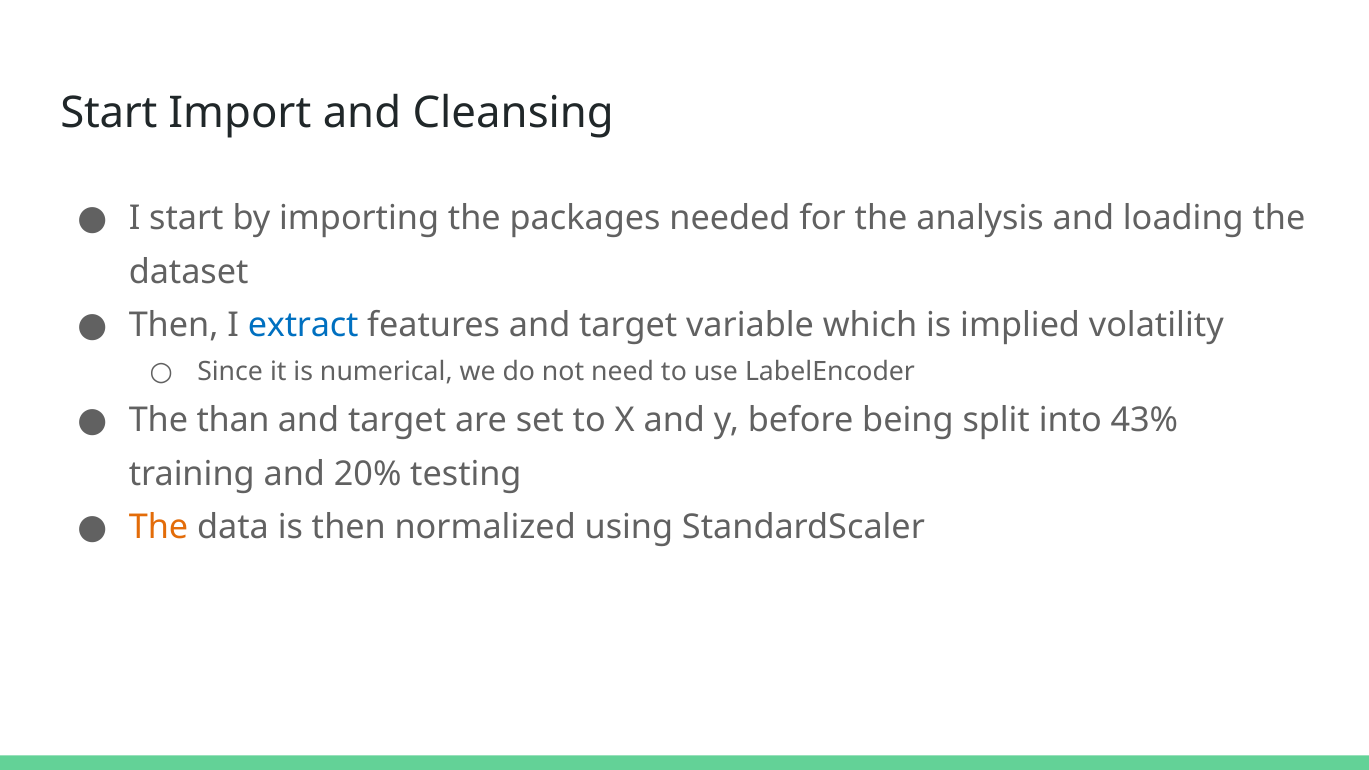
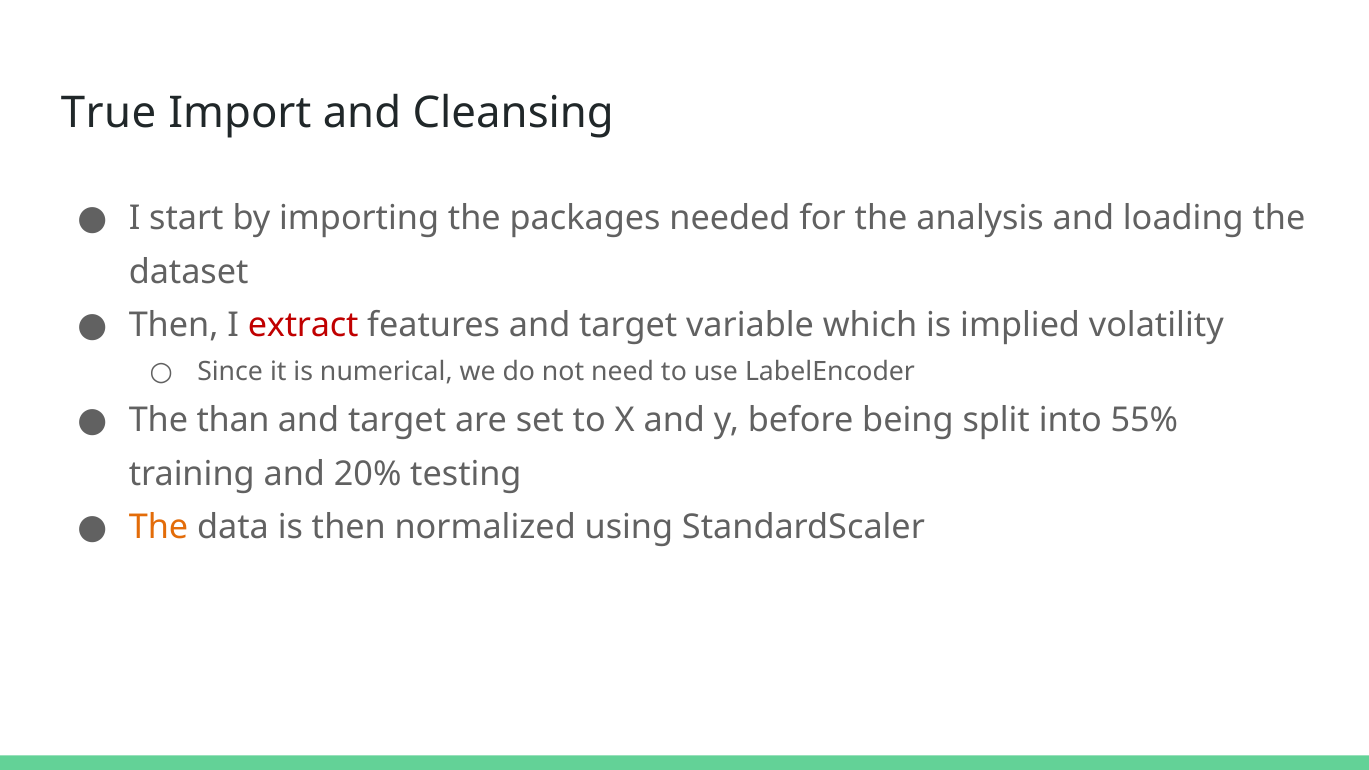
Start: Start -> True (109, 113)
extract colour: blue -> red (303, 325)
43%: 43% -> 55% (1144, 421)
